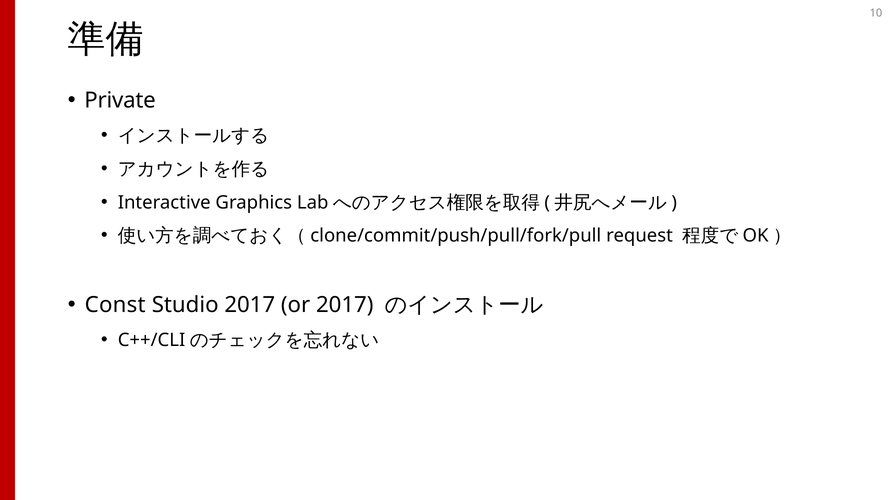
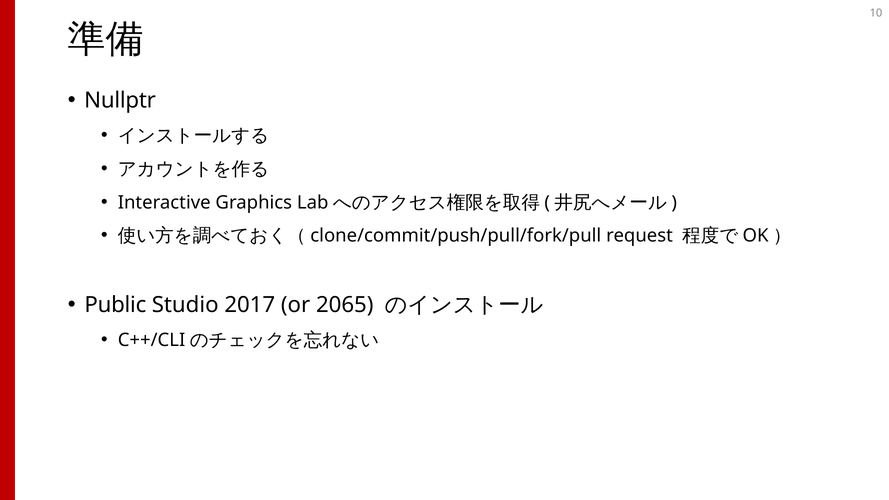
Private: Private -> Nullptr (120, 100)
Const: Const -> Public (115, 305)
or 2017: 2017 -> 2065 (345, 305)
